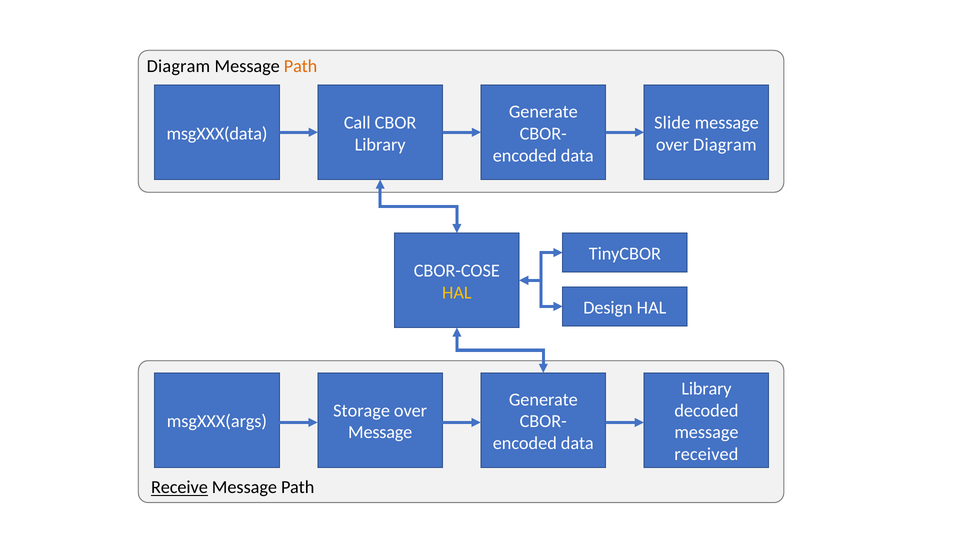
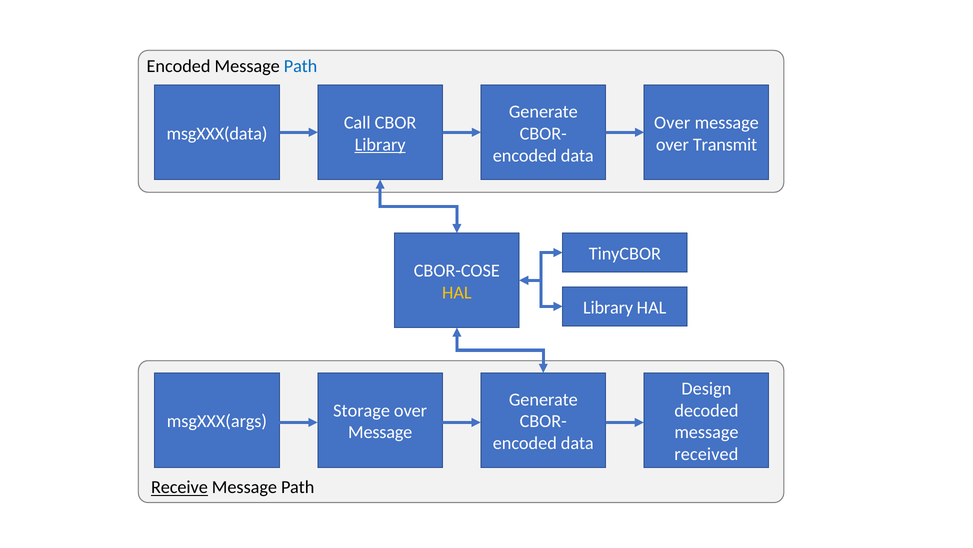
Diagram: Diagram -> Encoded (179, 66)
Path colour: orange -> blue (301, 66)
Slide: Slide -> Over (672, 122)
Library underline: none -> present (380, 144)
over Diagram: Diagram -> Transmit (725, 144)
Design: Design -> Library (608, 307)
Library: Library -> Design (706, 388)
